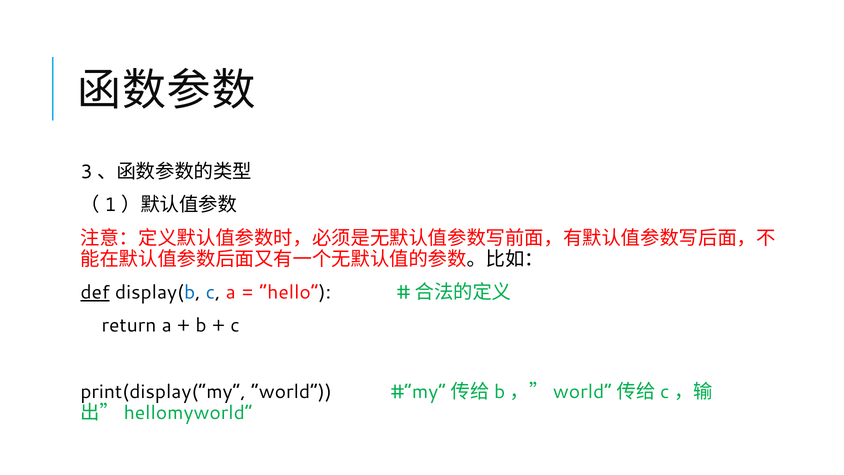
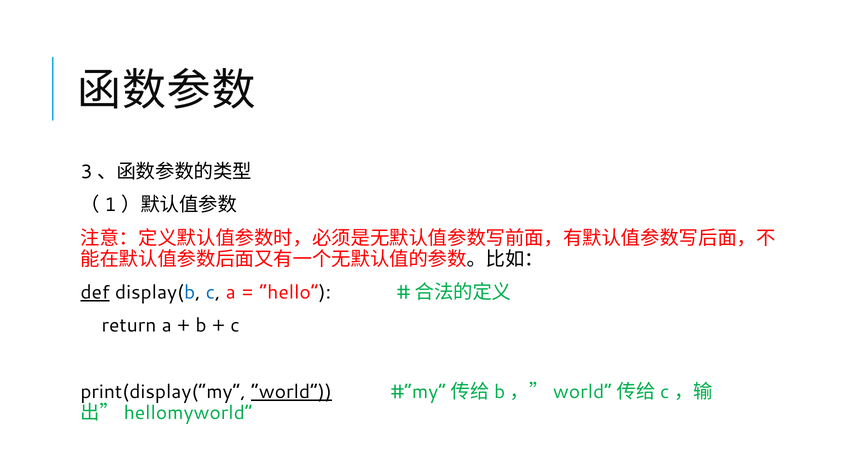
world underline: none -> present (291, 392)
